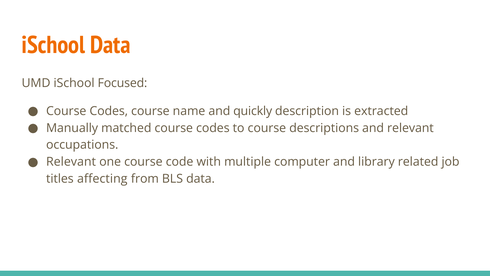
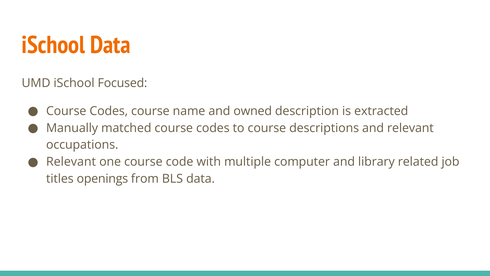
quickly: quickly -> owned (253, 111)
affecting: affecting -> openings (102, 179)
